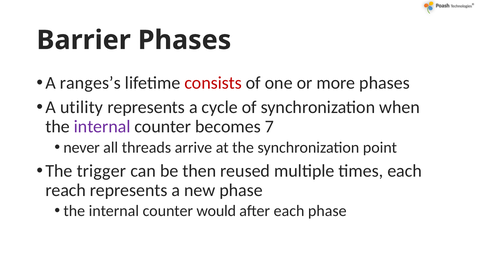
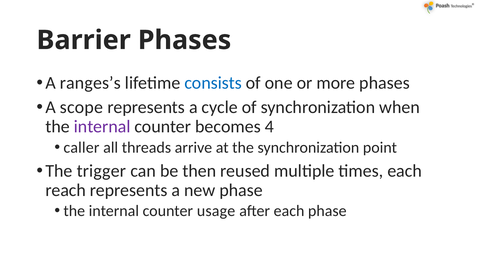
consists colour: red -> blue (213, 83)
utility: utility -> scope (82, 108)
7: 7 -> 4 (269, 127)
never: never -> caller (81, 148)
would: would -> usage (216, 211)
